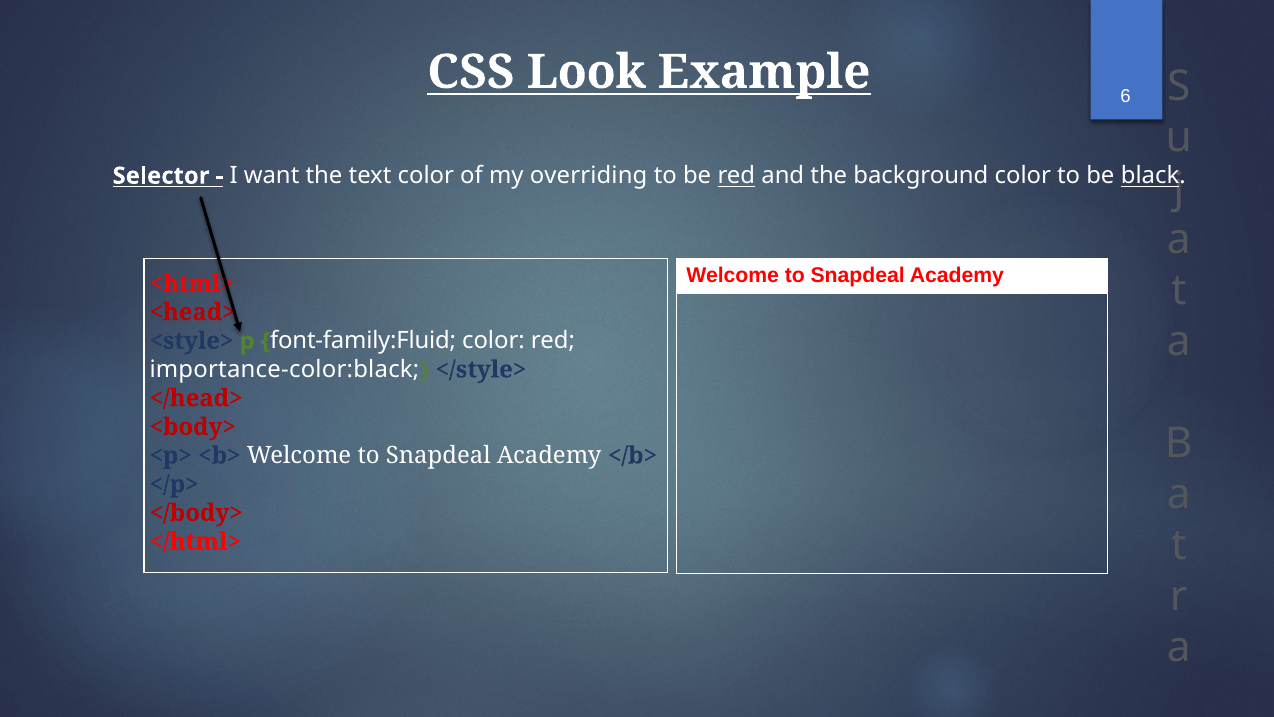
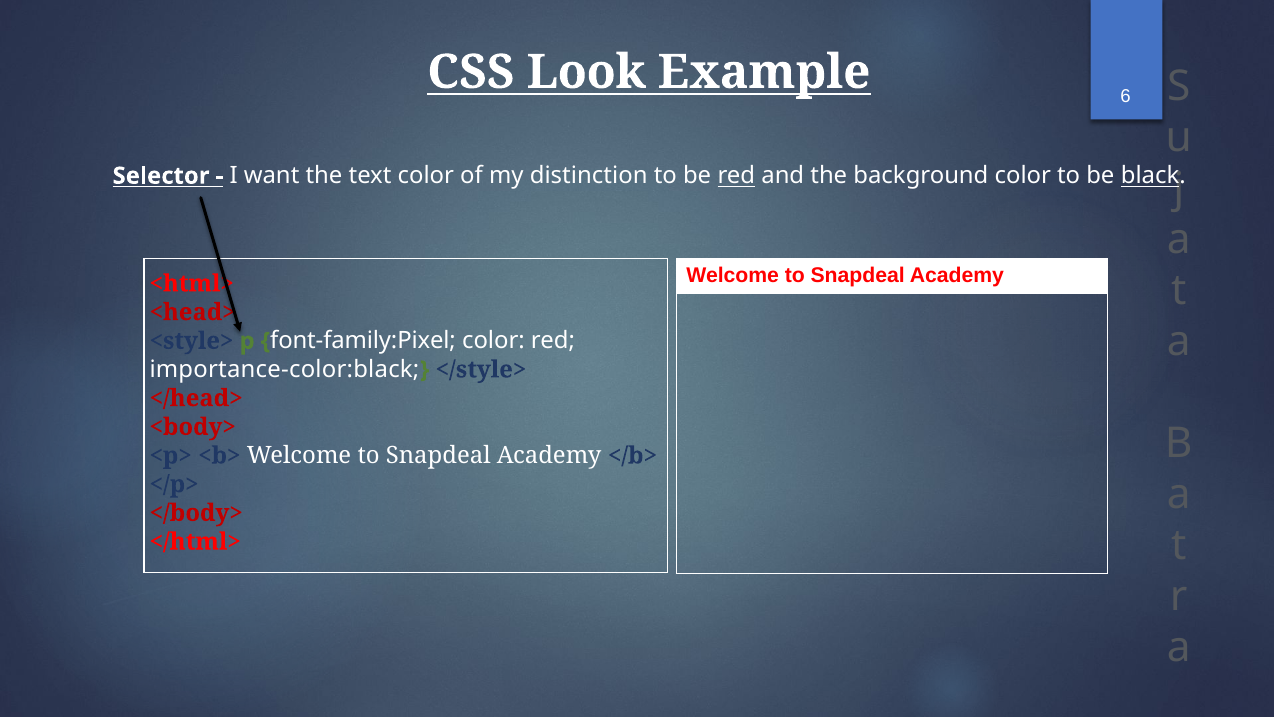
overriding: overriding -> distinction (589, 176)
font-family:Fluid: font-family:Fluid -> font-family:Pixel (363, 341)
